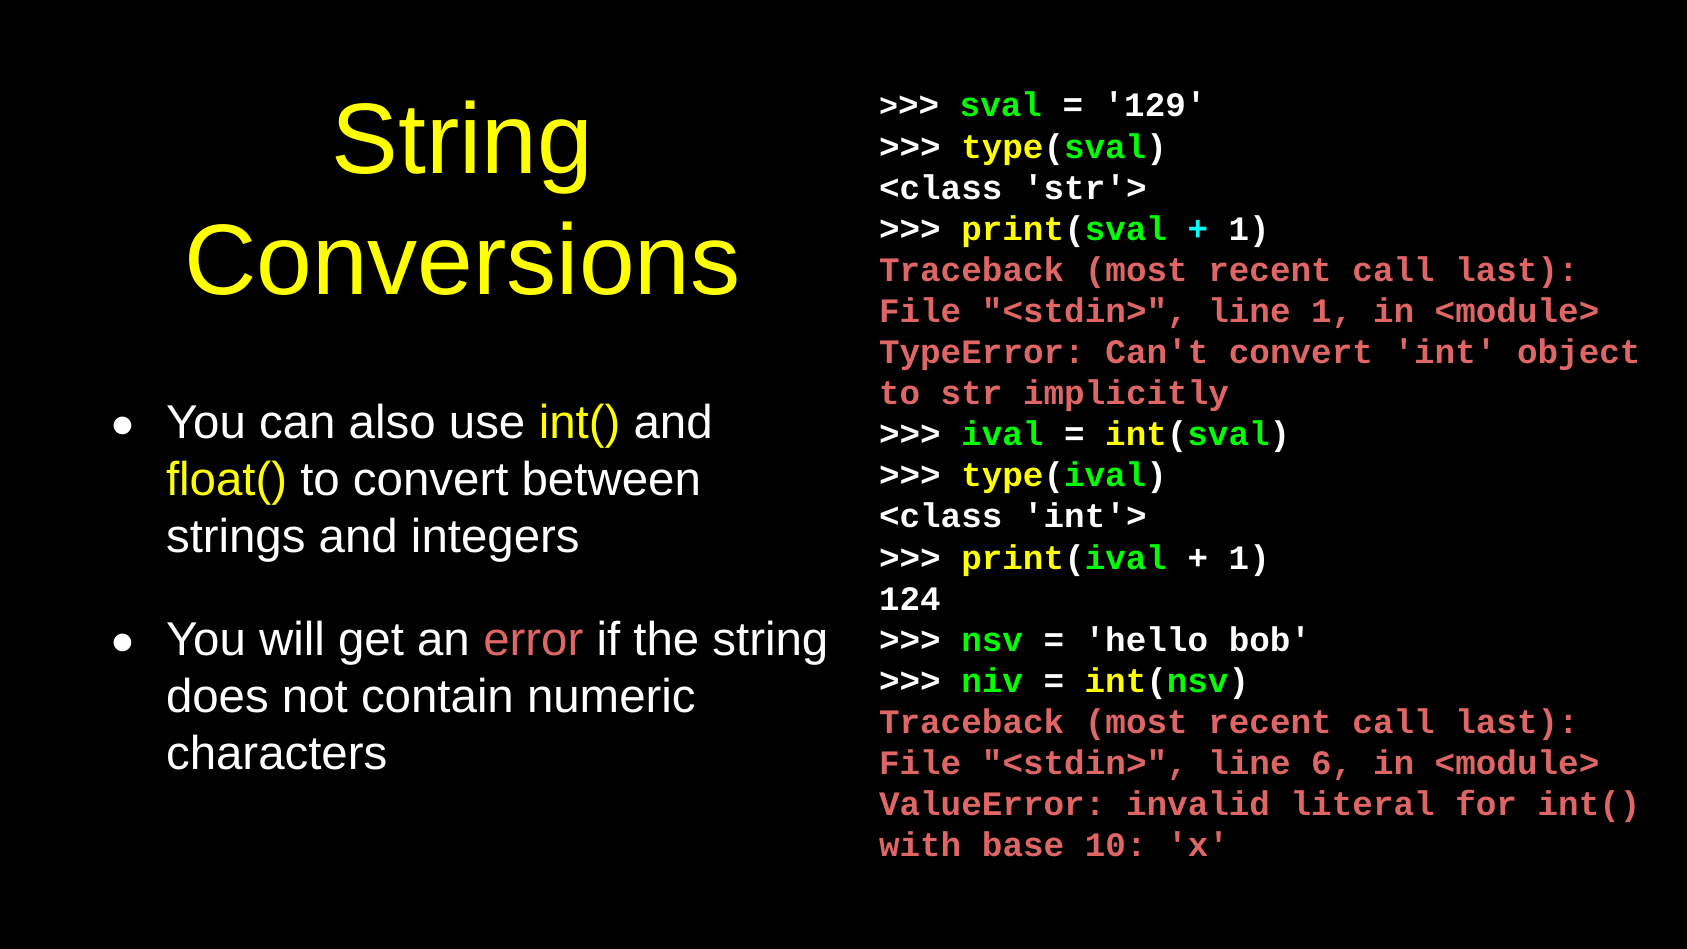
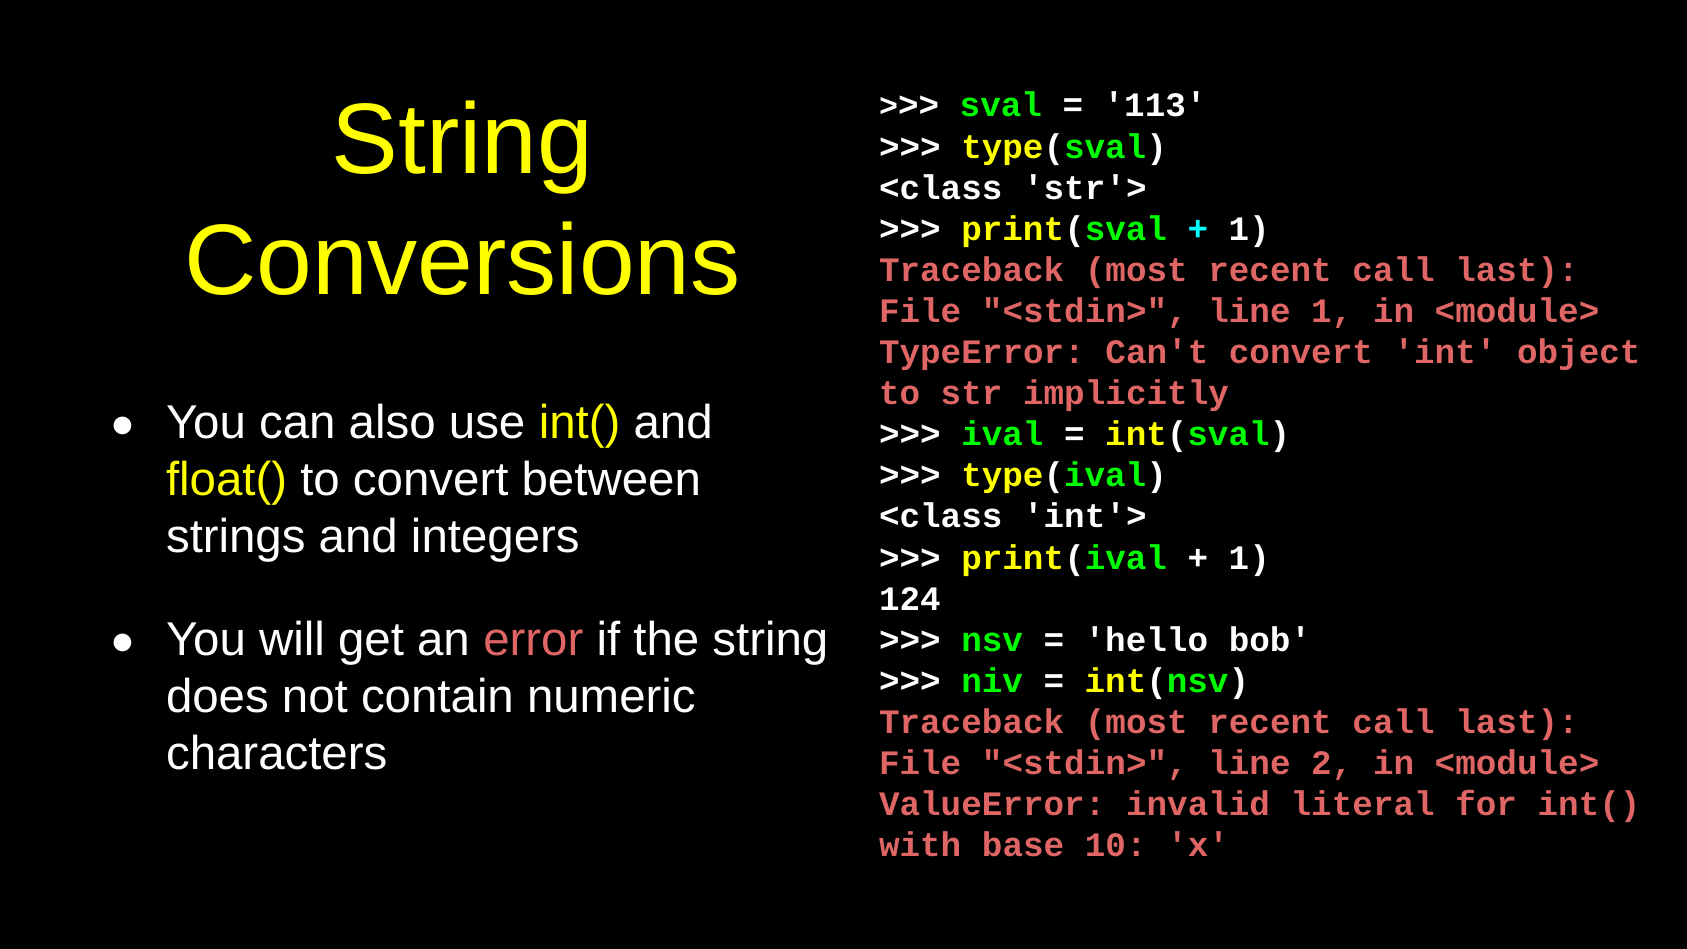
129: 129 -> 113 (1155, 106)
6: 6 -> 2 (1332, 763)
